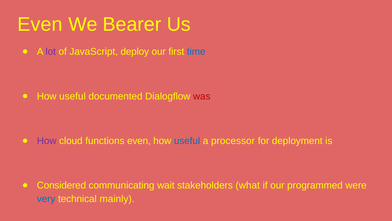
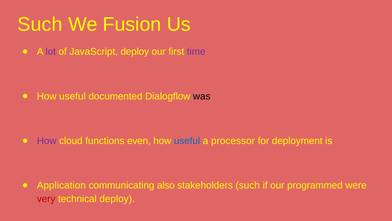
Even: Even -> Such (40, 24)
Bearer: Bearer -> Fusion (132, 24)
time colour: blue -> purple (196, 52)
was colour: red -> black (202, 96)
Considered: Considered -> Application (61, 185)
wait: wait -> also (166, 185)
stakeholders what: what -> such (248, 185)
very colour: blue -> red (46, 198)
technical mainly: mainly -> deploy (117, 198)
